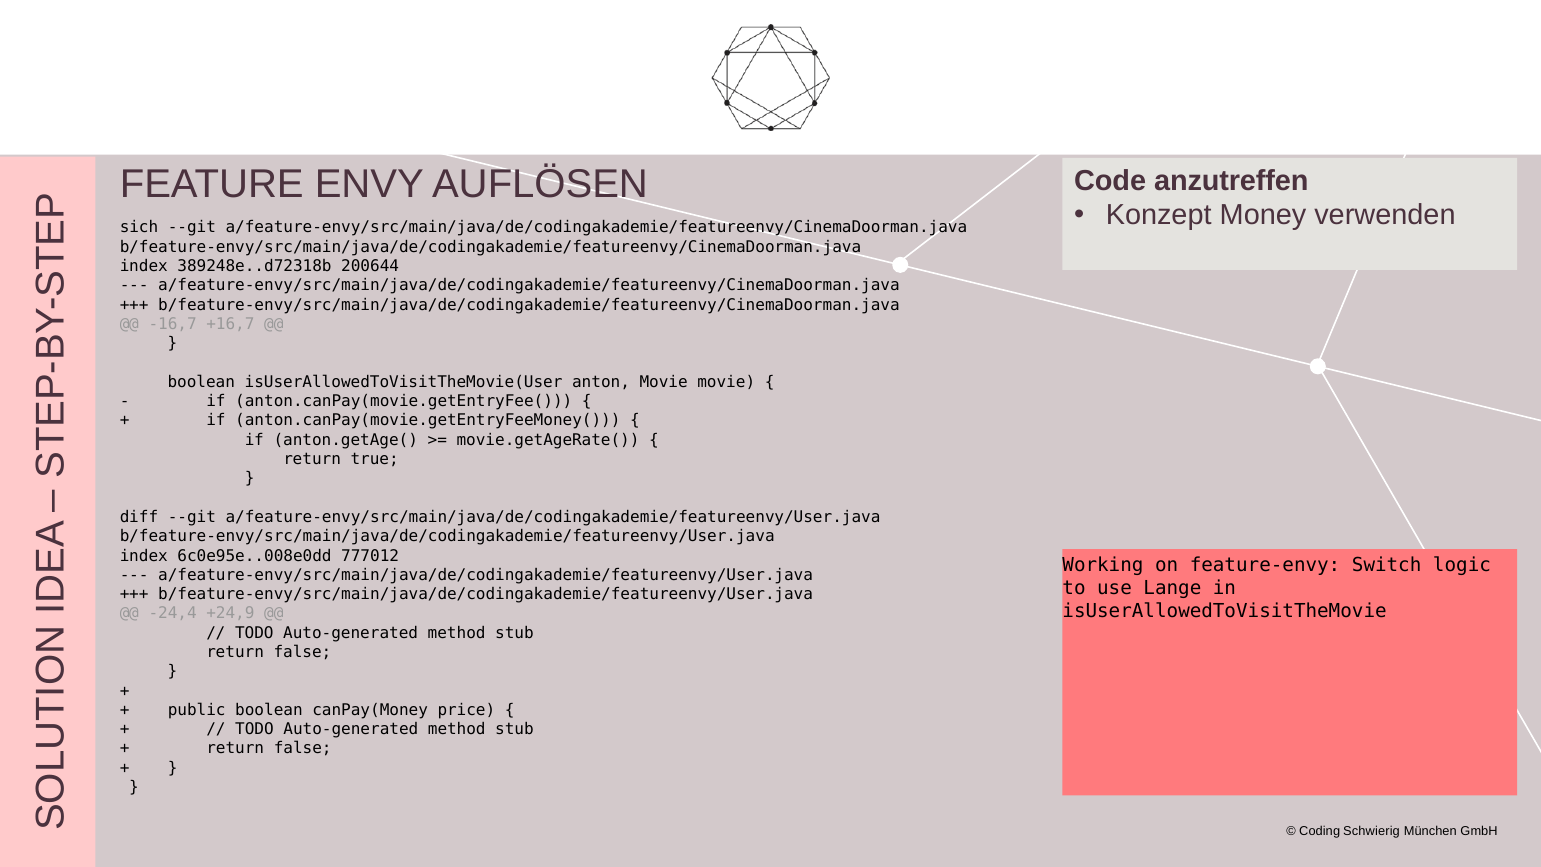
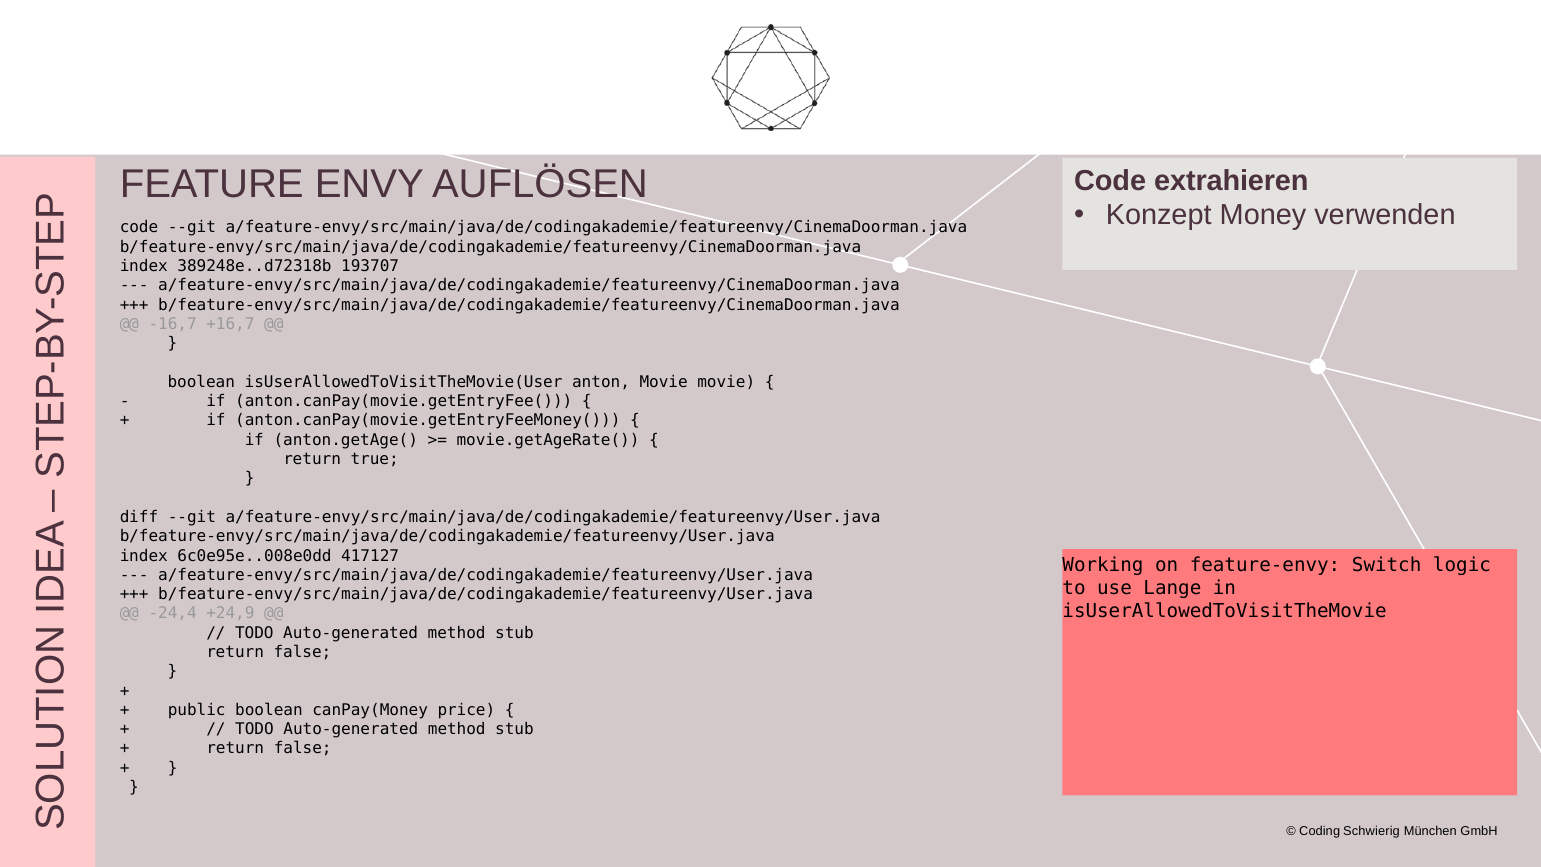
anzutreffen: anzutreffen -> extrahieren (1231, 180)
sich: sich -> code (139, 228)
200644: 200644 -> 193707 (370, 266)
777012: 777012 -> 417127 (370, 556)
